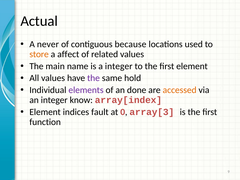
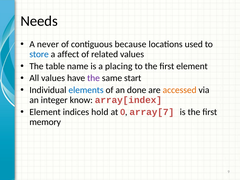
Actual: Actual -> Needs (39, 21)
store colour: orange -> blue (39, 54)
main: main -> table (55, 66)
a integer: integer -> placing (119, 66)
hold: hold -> start (133, 78)
elements colour: purple -> blue (86, 90)
fault: fault -> hold (100, 112)
array[3: array[3 -> array[7 (152, 112)
function: function -> memory (45, 122)
